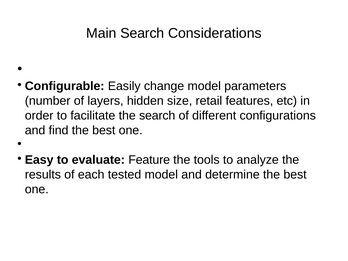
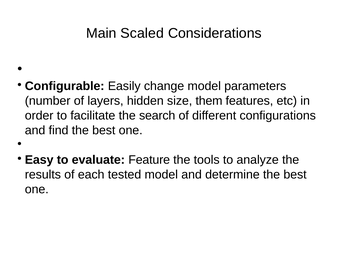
Main Search: Search -> Scaled (142, 33)
retail: retail -> them (209, 101)
